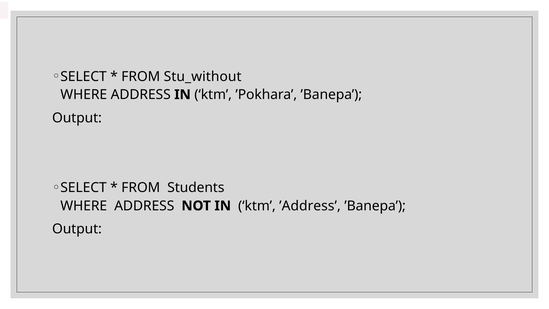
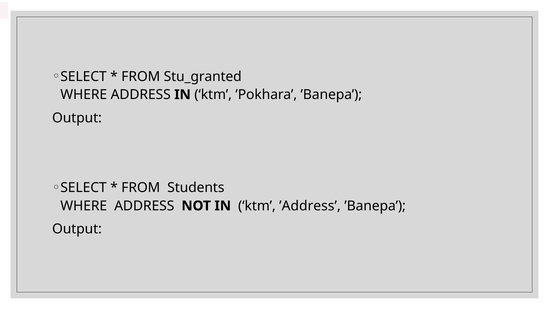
Stu_without: Stu_without -> Stu_granted (203, 76)
